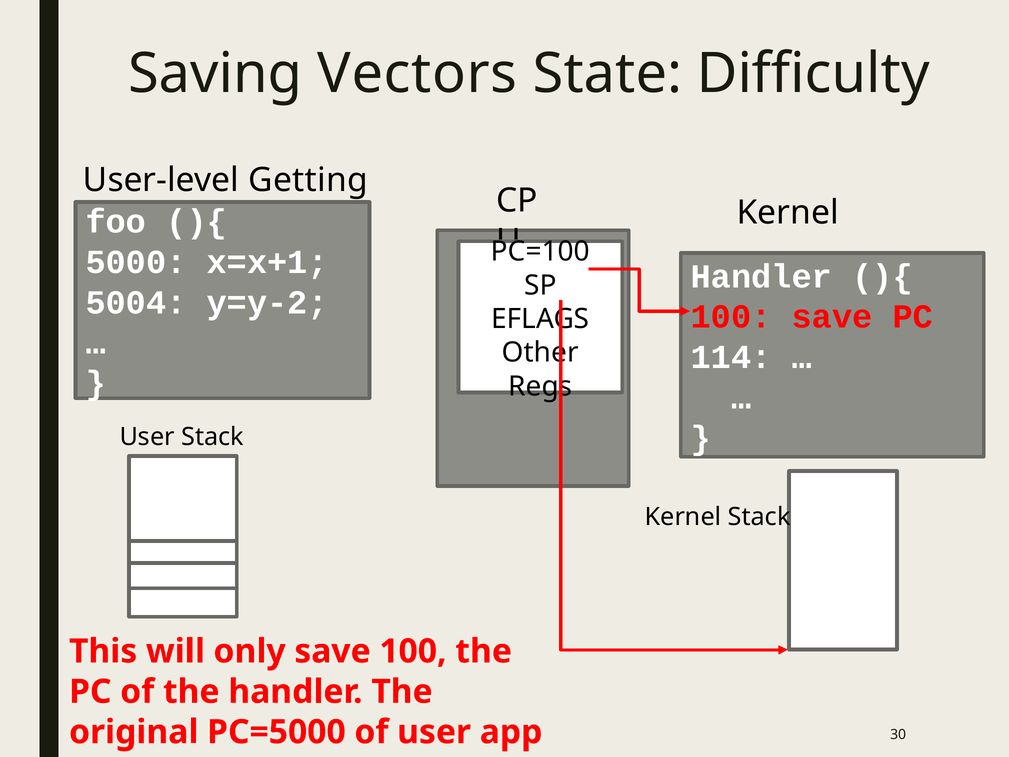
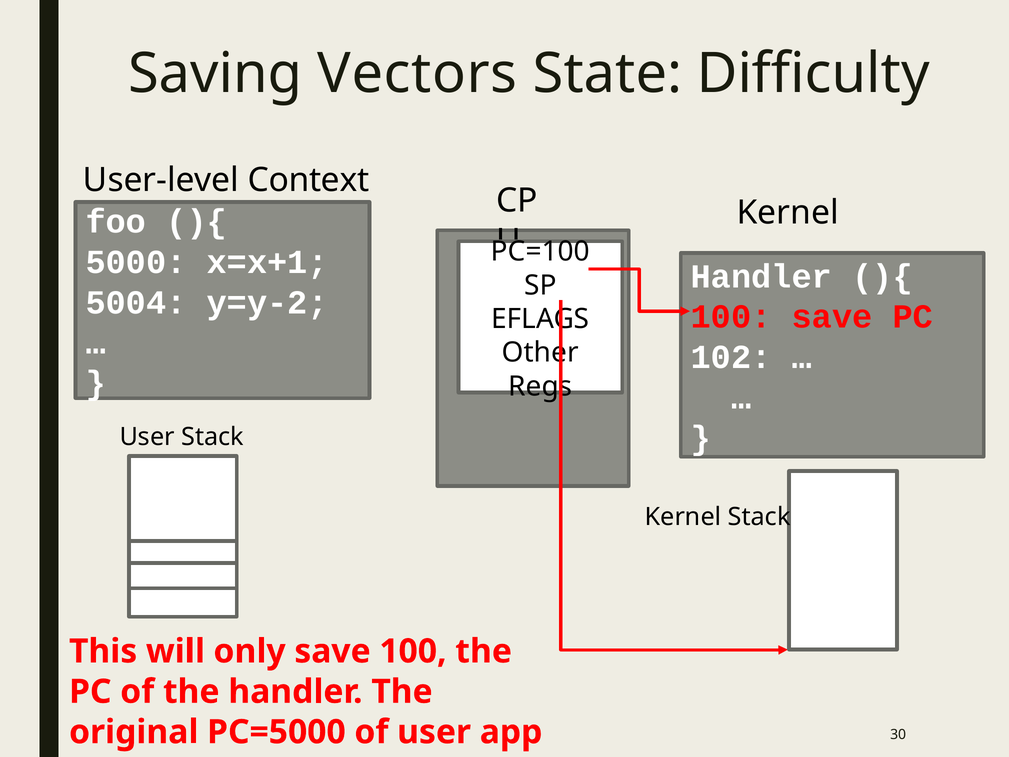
Getting: Getting -> Context (308, 180)
114: 114 -> 102 (731, 357)
